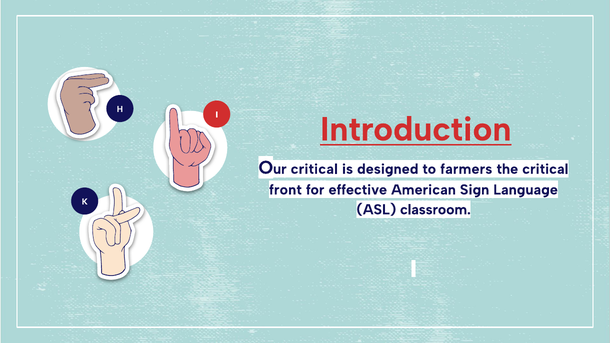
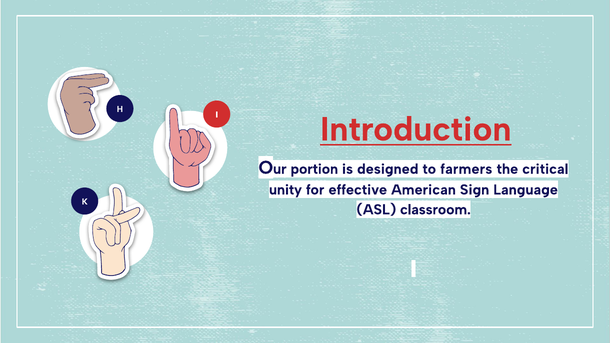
critical: critical -> portion (314, 169)
front: front -> unity (286, 190)
